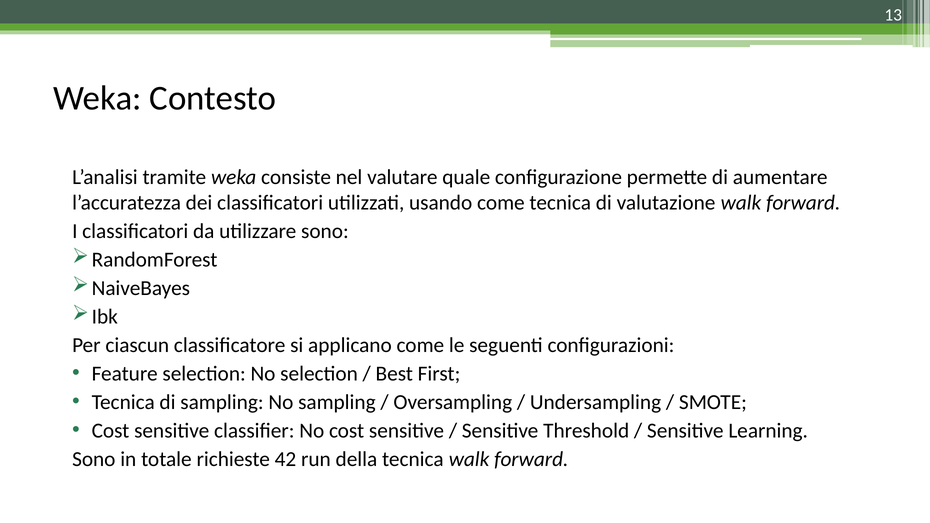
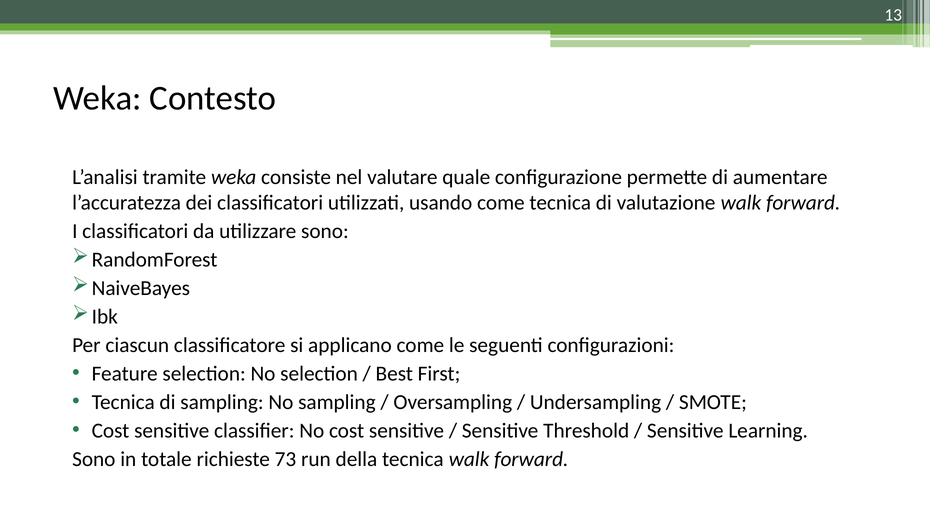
42: 42 -> 73 (285, 459)
